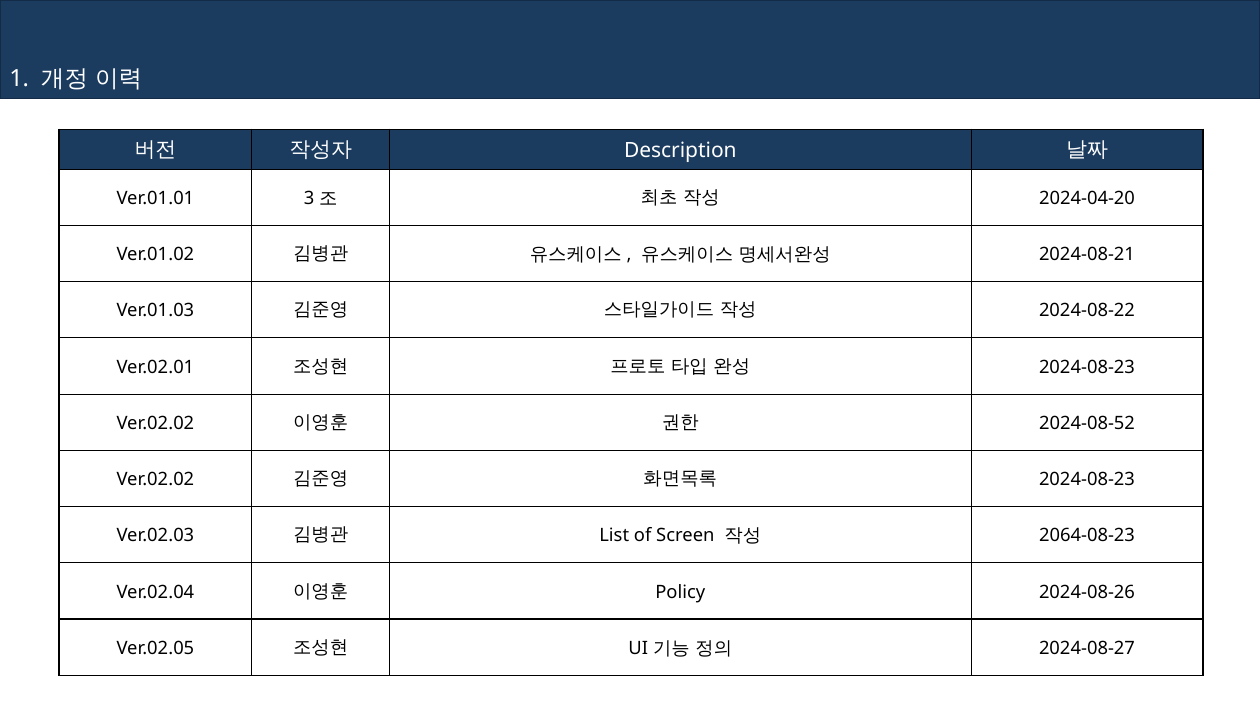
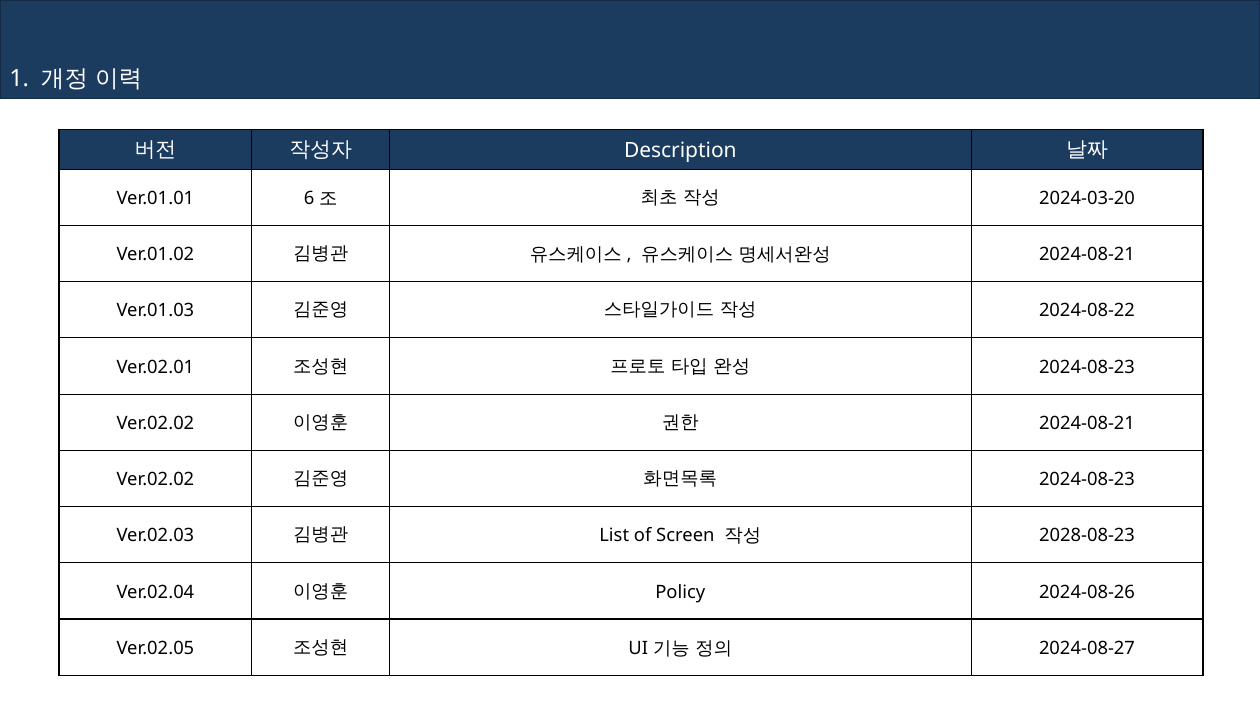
3: 3 -> 6 (309, 198)
2024-04-20: 2024-04-20 -> 2024-03-20 (1087, 198)
2024-08-52: 2024-08-52 -> 2024-08-21 (1087, 423)
2064-08-23: 2064-08-23 -> 2028-08-23 (1087, 536)
